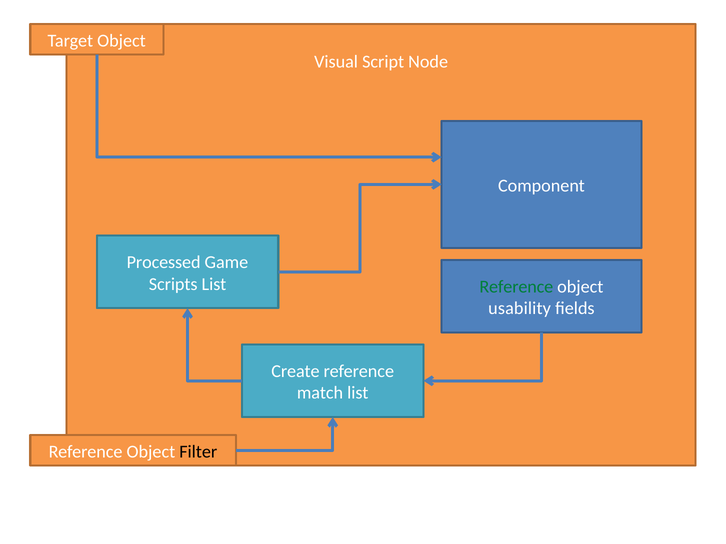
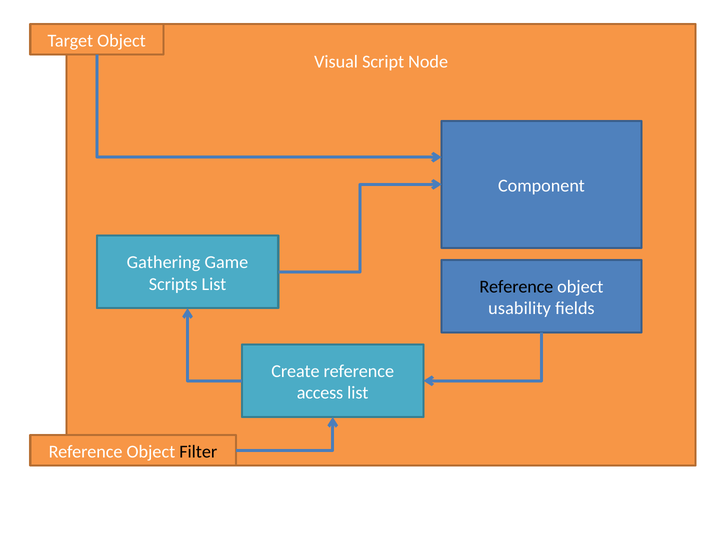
Processed: Processed -> Gathering (164, 263)
Reference colour: green -> black (516, 287)
match: match -> access (320, 393)
